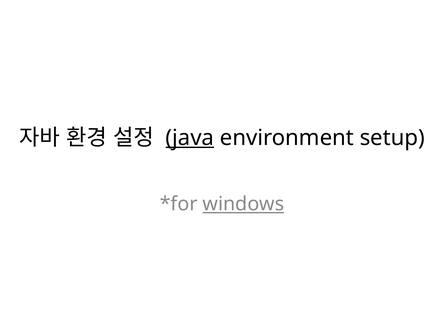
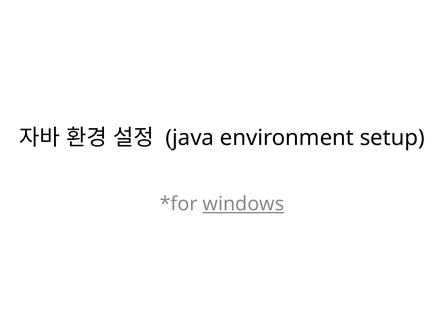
java underline: present -> none (190, 138)
